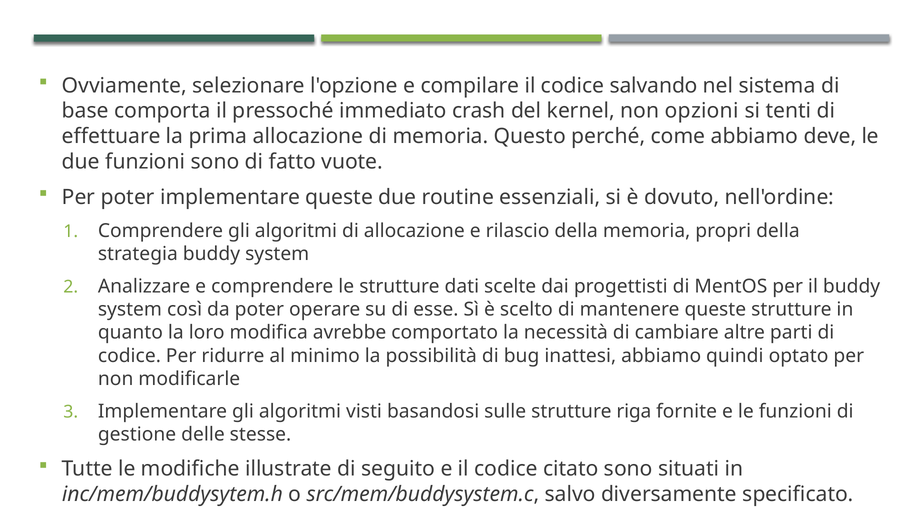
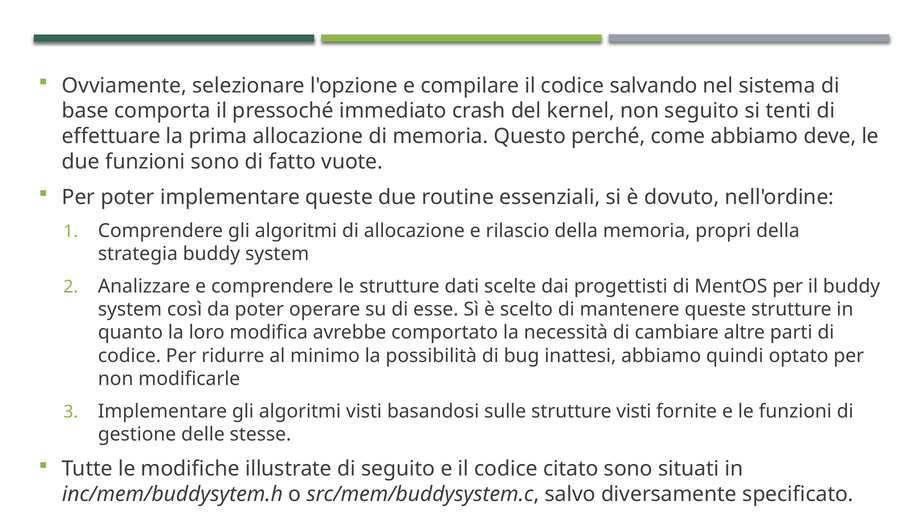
non opzioni: opzioni -> seguito (702, 111)
strutture riga: riga -> visti (634, 412)
